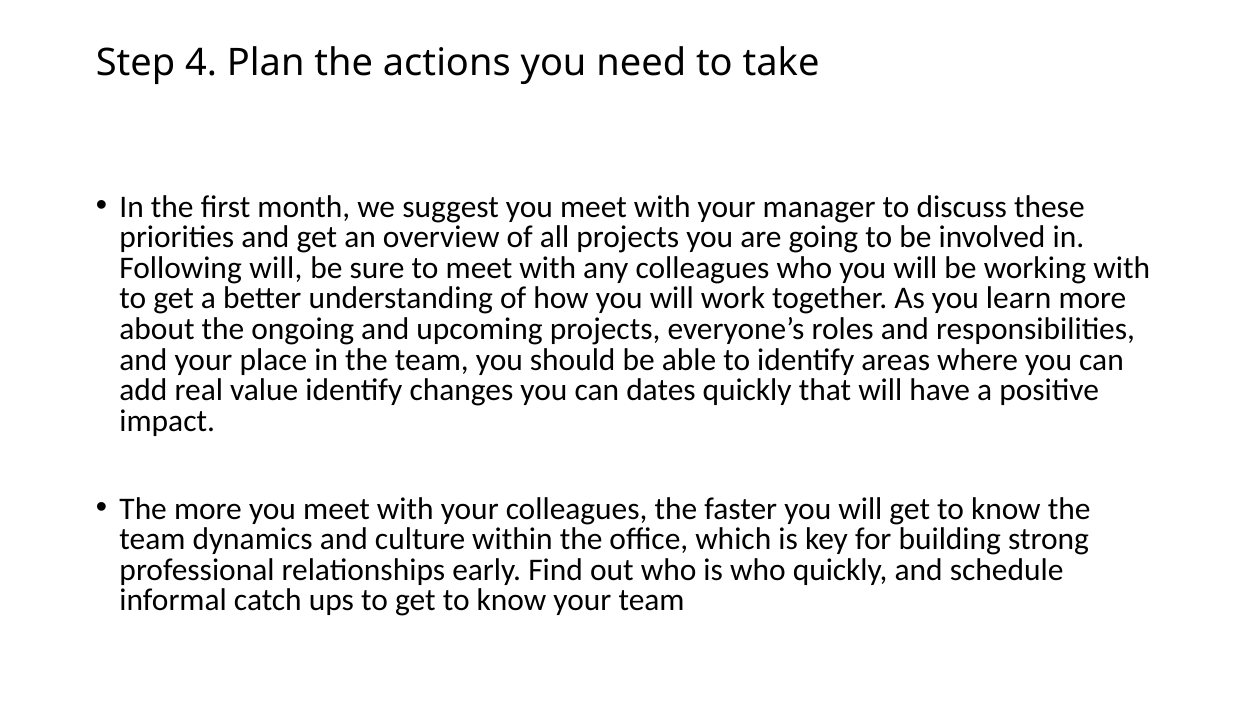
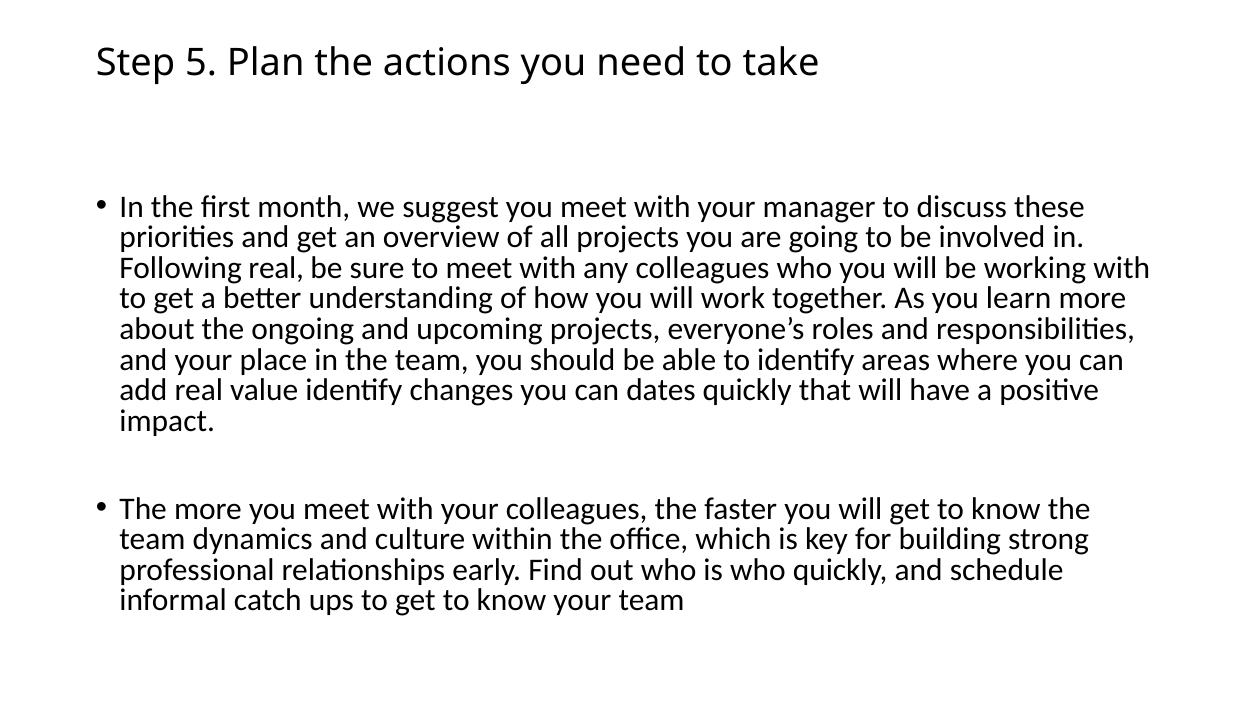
4: 4 -> 5 (201, 63)
Following will: will -> real (276, 268)
